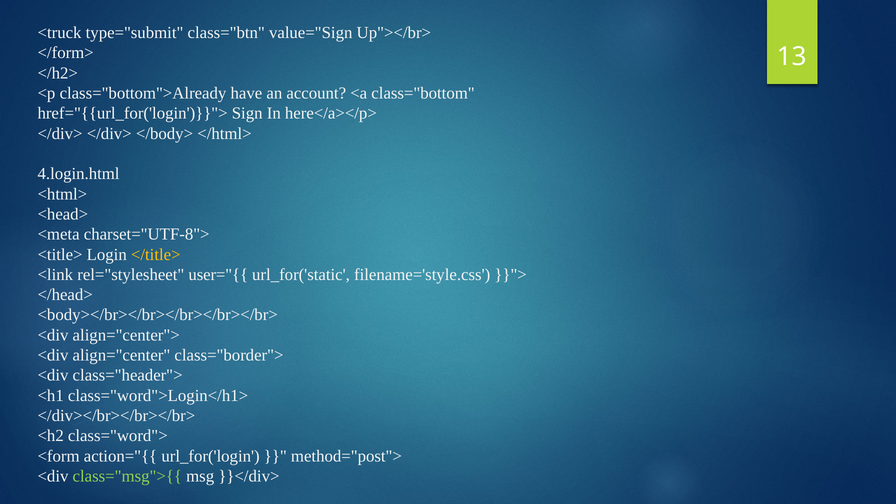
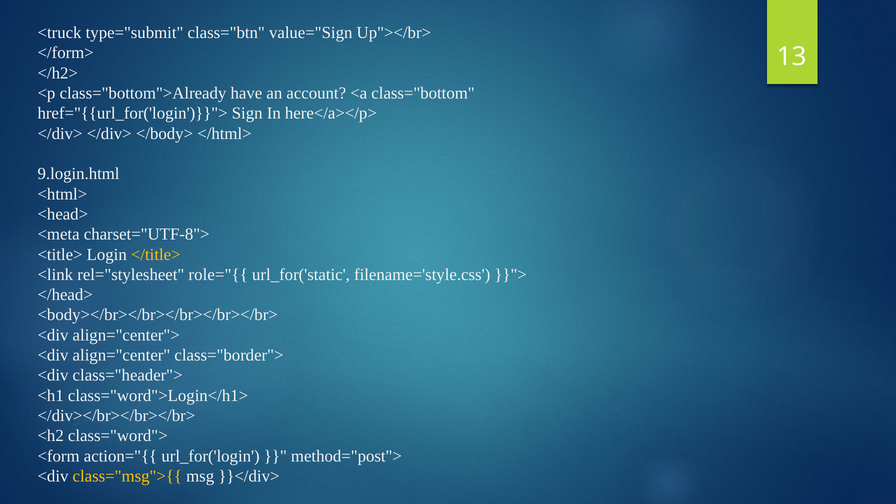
4.login.html: 4.login.html -> 9.login.html (79, 174)
user="{{: user="{{ -> role="{{ (218, 275)
class="msg">{{ colour: light green -> yellow (127, 476)
